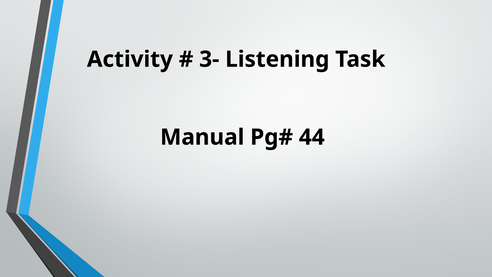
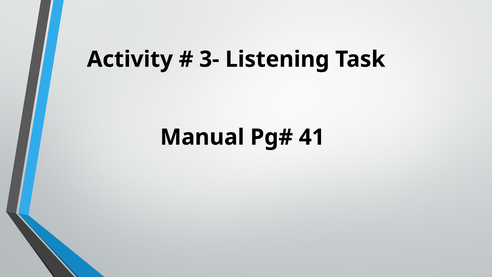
44: 44 -> 41 (312, 137)
